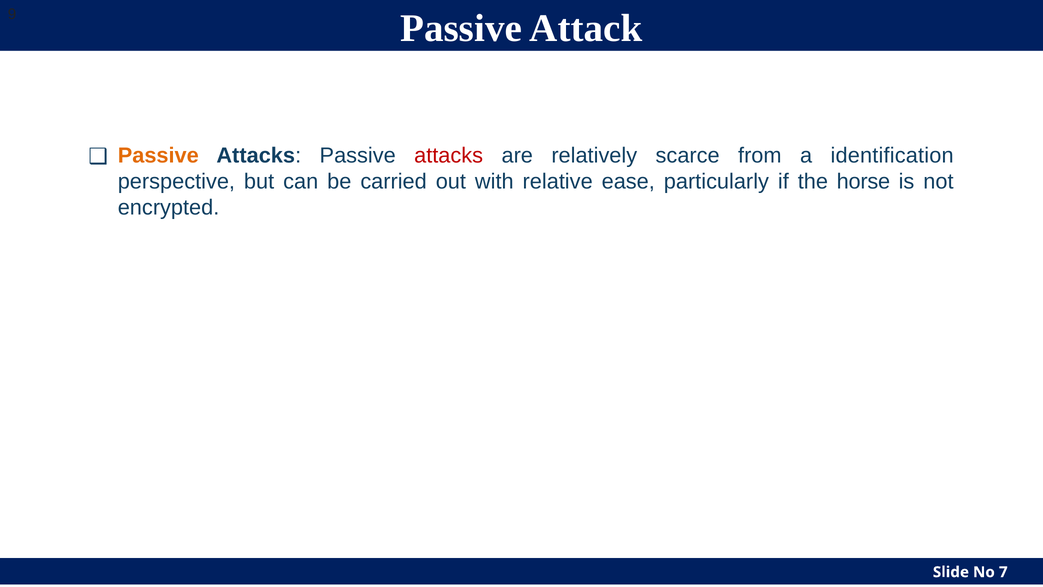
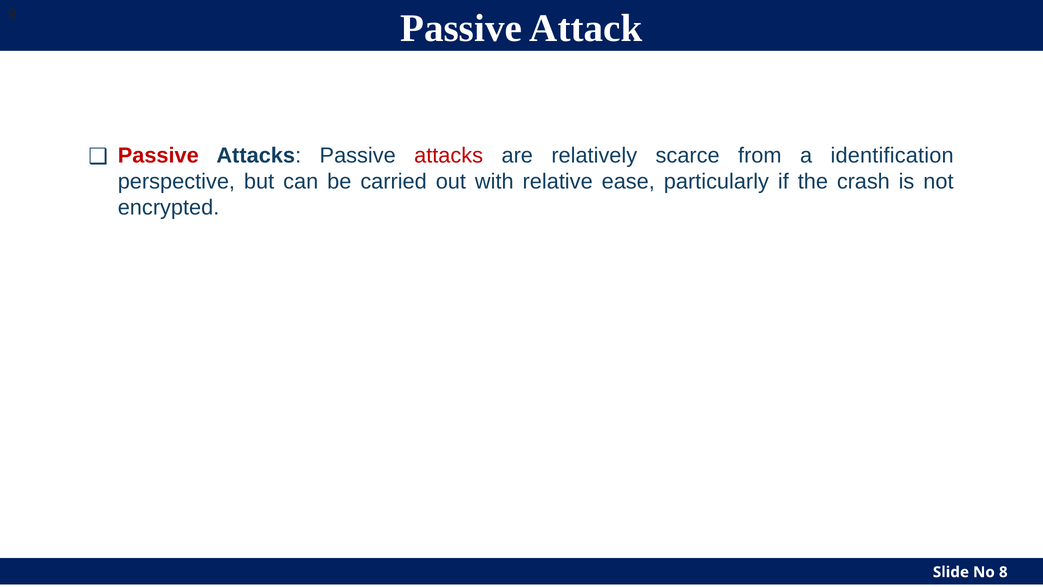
Passive colour: orange -> red (158, 155)
horse: horse -> crash (863, 181)
7: 7 -> 8 (1003, 572)
